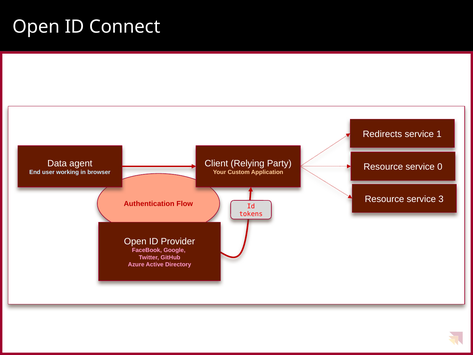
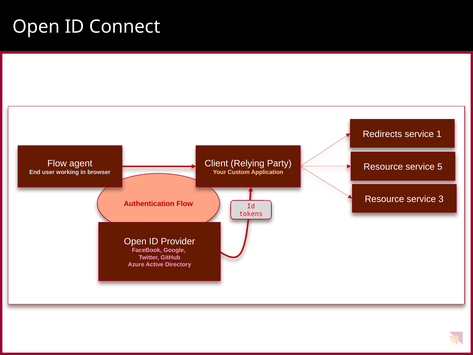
Data: Data -> Flow (57, 163)
0: 0 -> 5 (440, 167)
